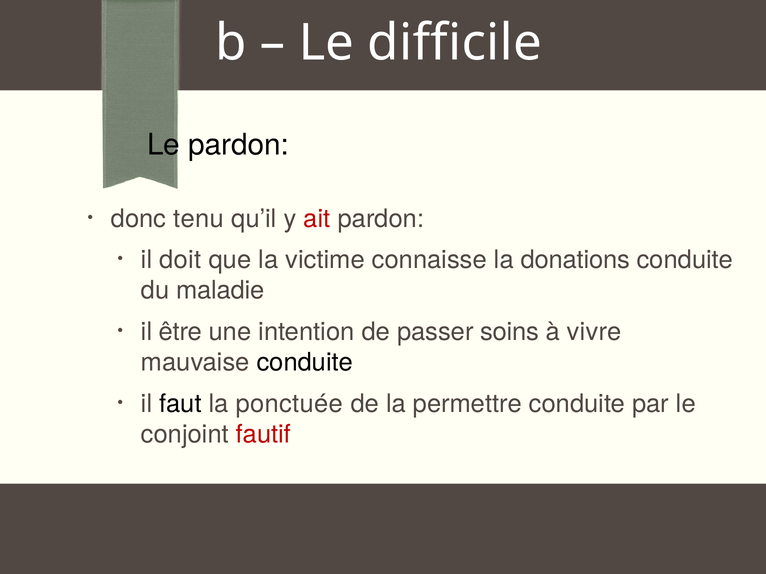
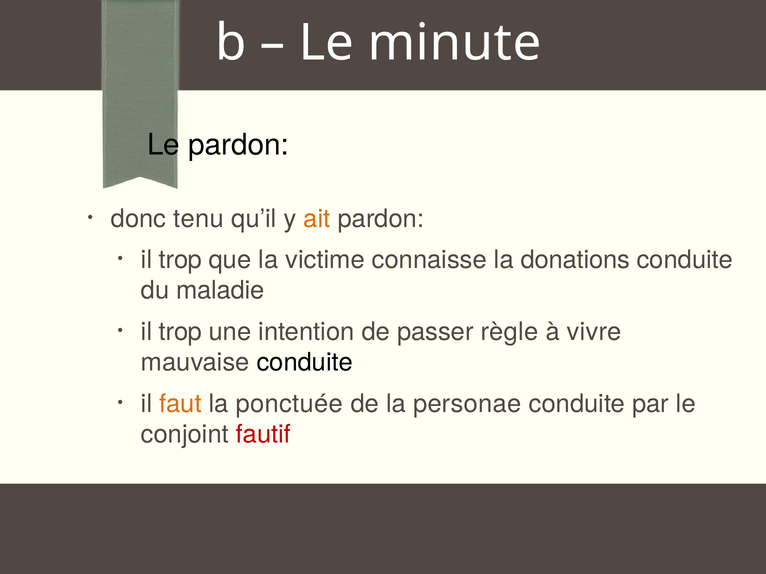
difficile: difficile -> minute (455, 43)
ait colour: red -> orange (317, 219)
doit: doit -> trop (181, 260)
être: être -> trop (181, 332)
soins: soins -> règle (510, 332)
faut colour: black -> orange (180, 404)
permettre: permettre -> personae (467, 404)
